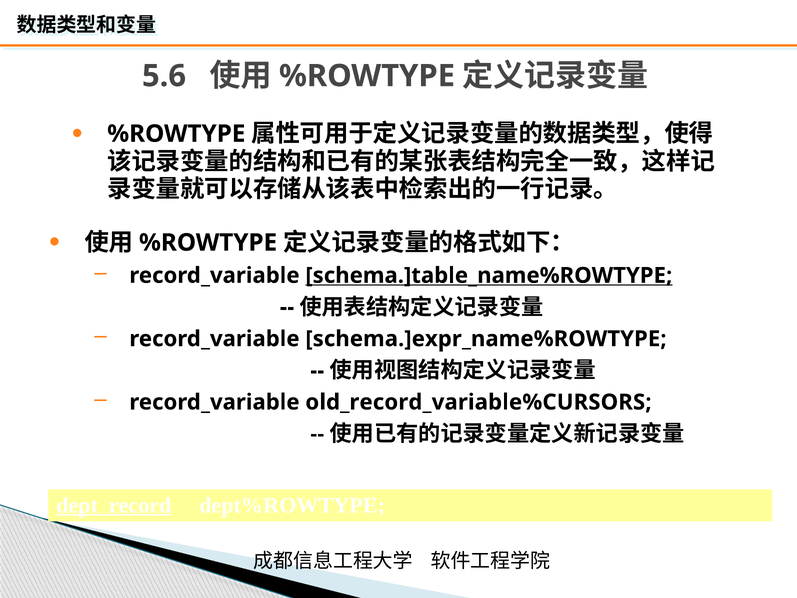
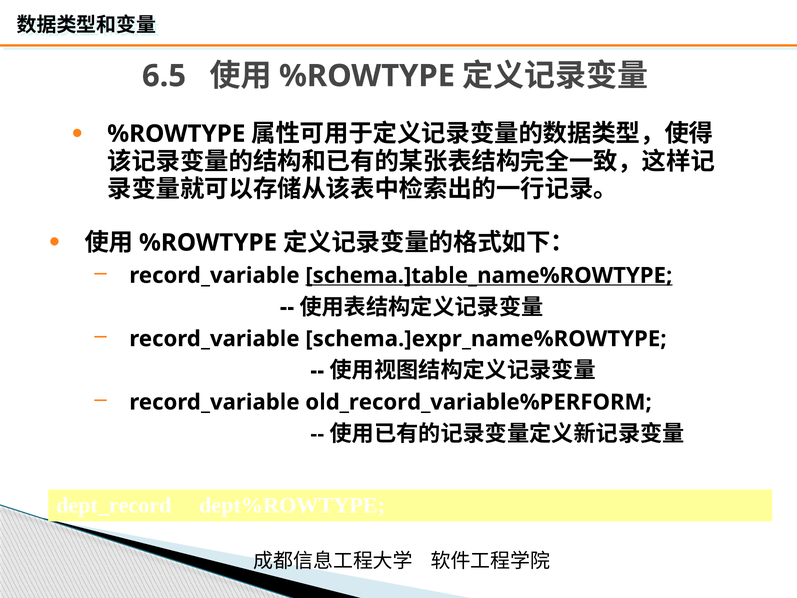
5.6: 5.6 -> 6.5 (164, 76)
old_record_variable%CURSORS: old_record_variable%CURSORS -> old_record_variable%PERFORM (479, 402)
dept_record underline: present -> none (114, 505)
